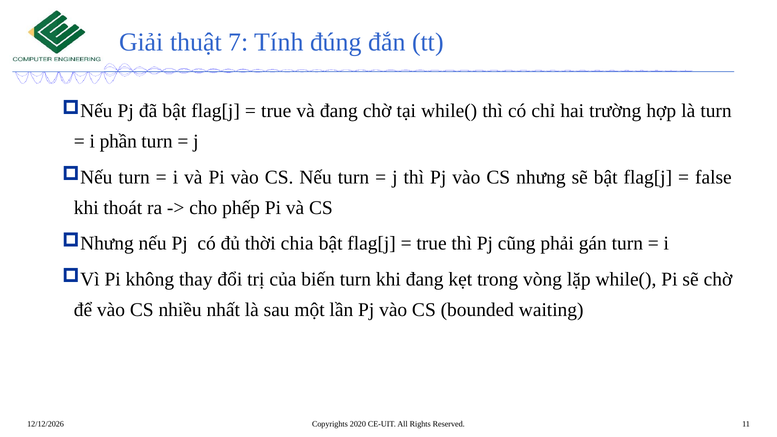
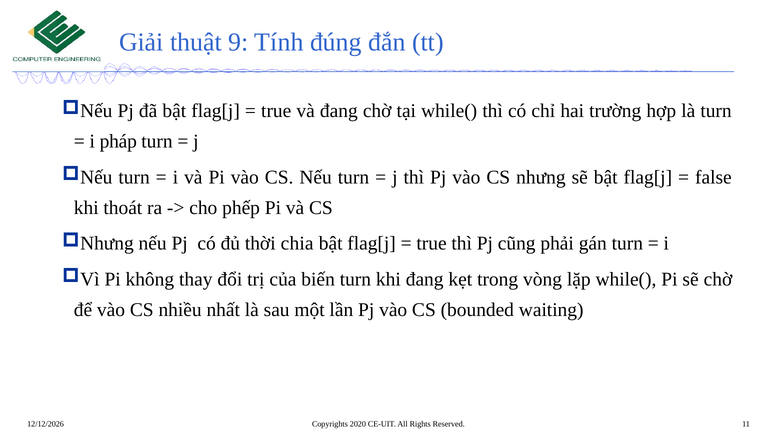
7: 7 -> 9 (238, 42)
phần: phần -> pháp (118, 142)
